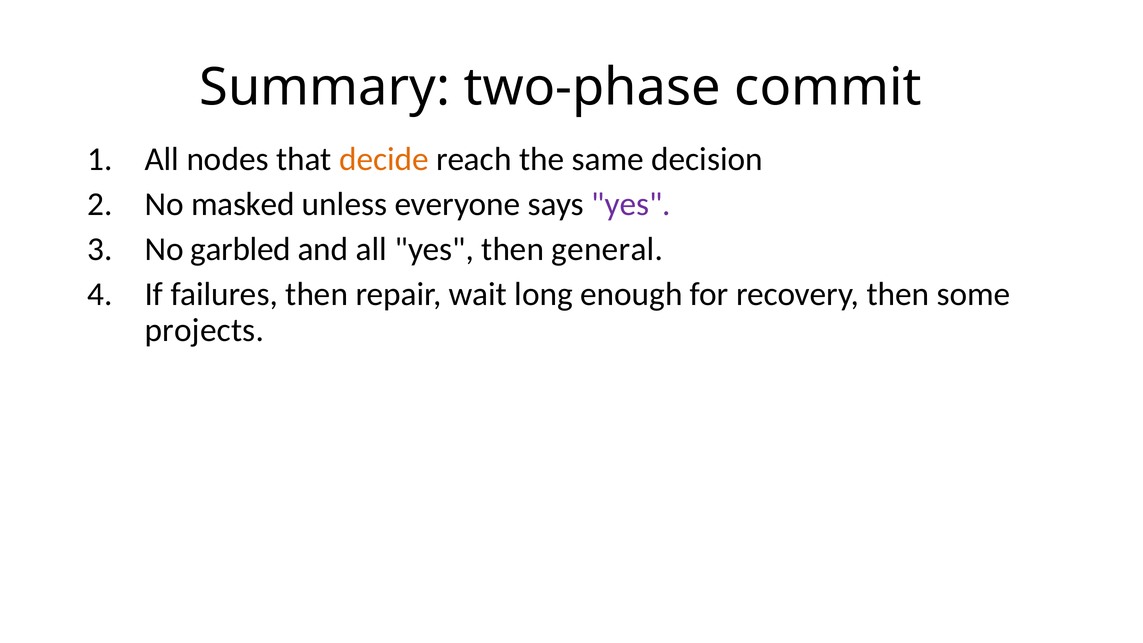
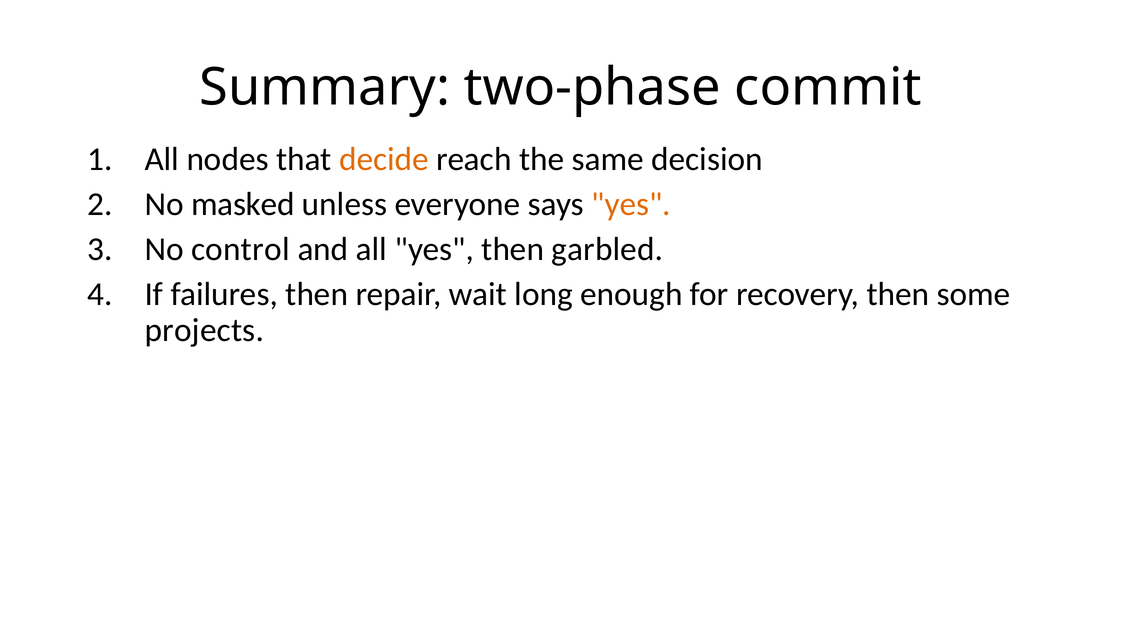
yes colour: purple -> orange (631, 204)
garbled: garbled -> control (240, 249)
general: general -> garbled (607, 249)
